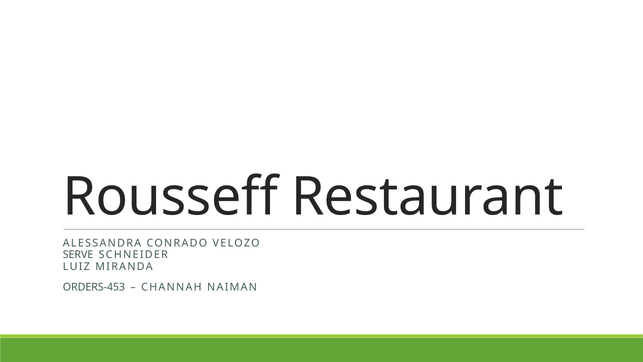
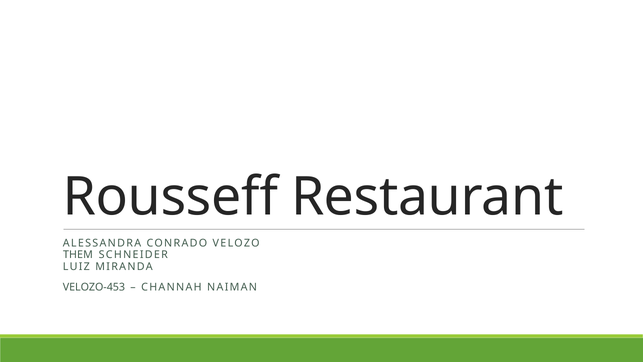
SERVE: SERVE -> THEM (78, 255)
ORDERS-453: ORDERS-453 -> VELOZO-453 (94, 287)
